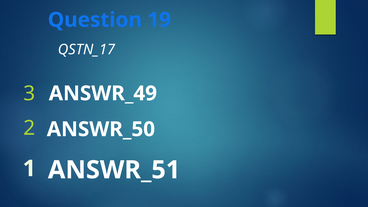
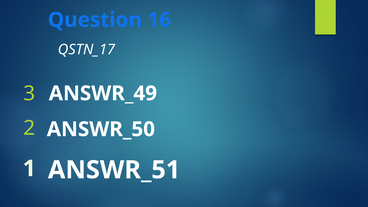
19: 19 -> 16 (159, 20)
